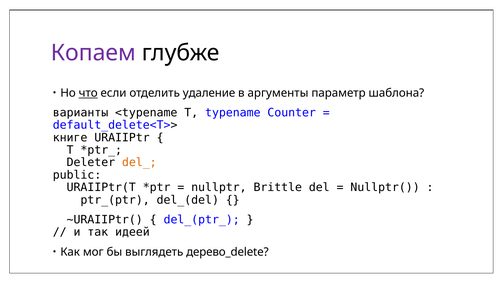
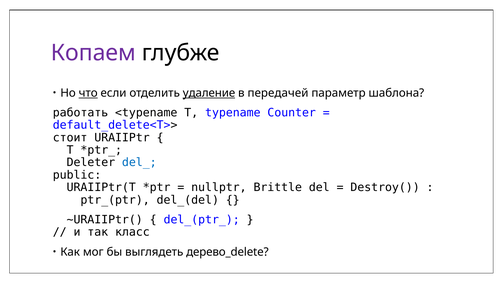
удаление underline: none -> present (209, 93)
аргументы: аргументы -> передачей (278, 93)
варианты: варианты -> работать (81, 113)
книге: книге -> стоит (70, 138)
del_ colour: orange -> blue (139, 162)
Nullptr(: Nullptr( -> Destroy( (385, 187)
идеей: идеей -> класс (132, 232)
